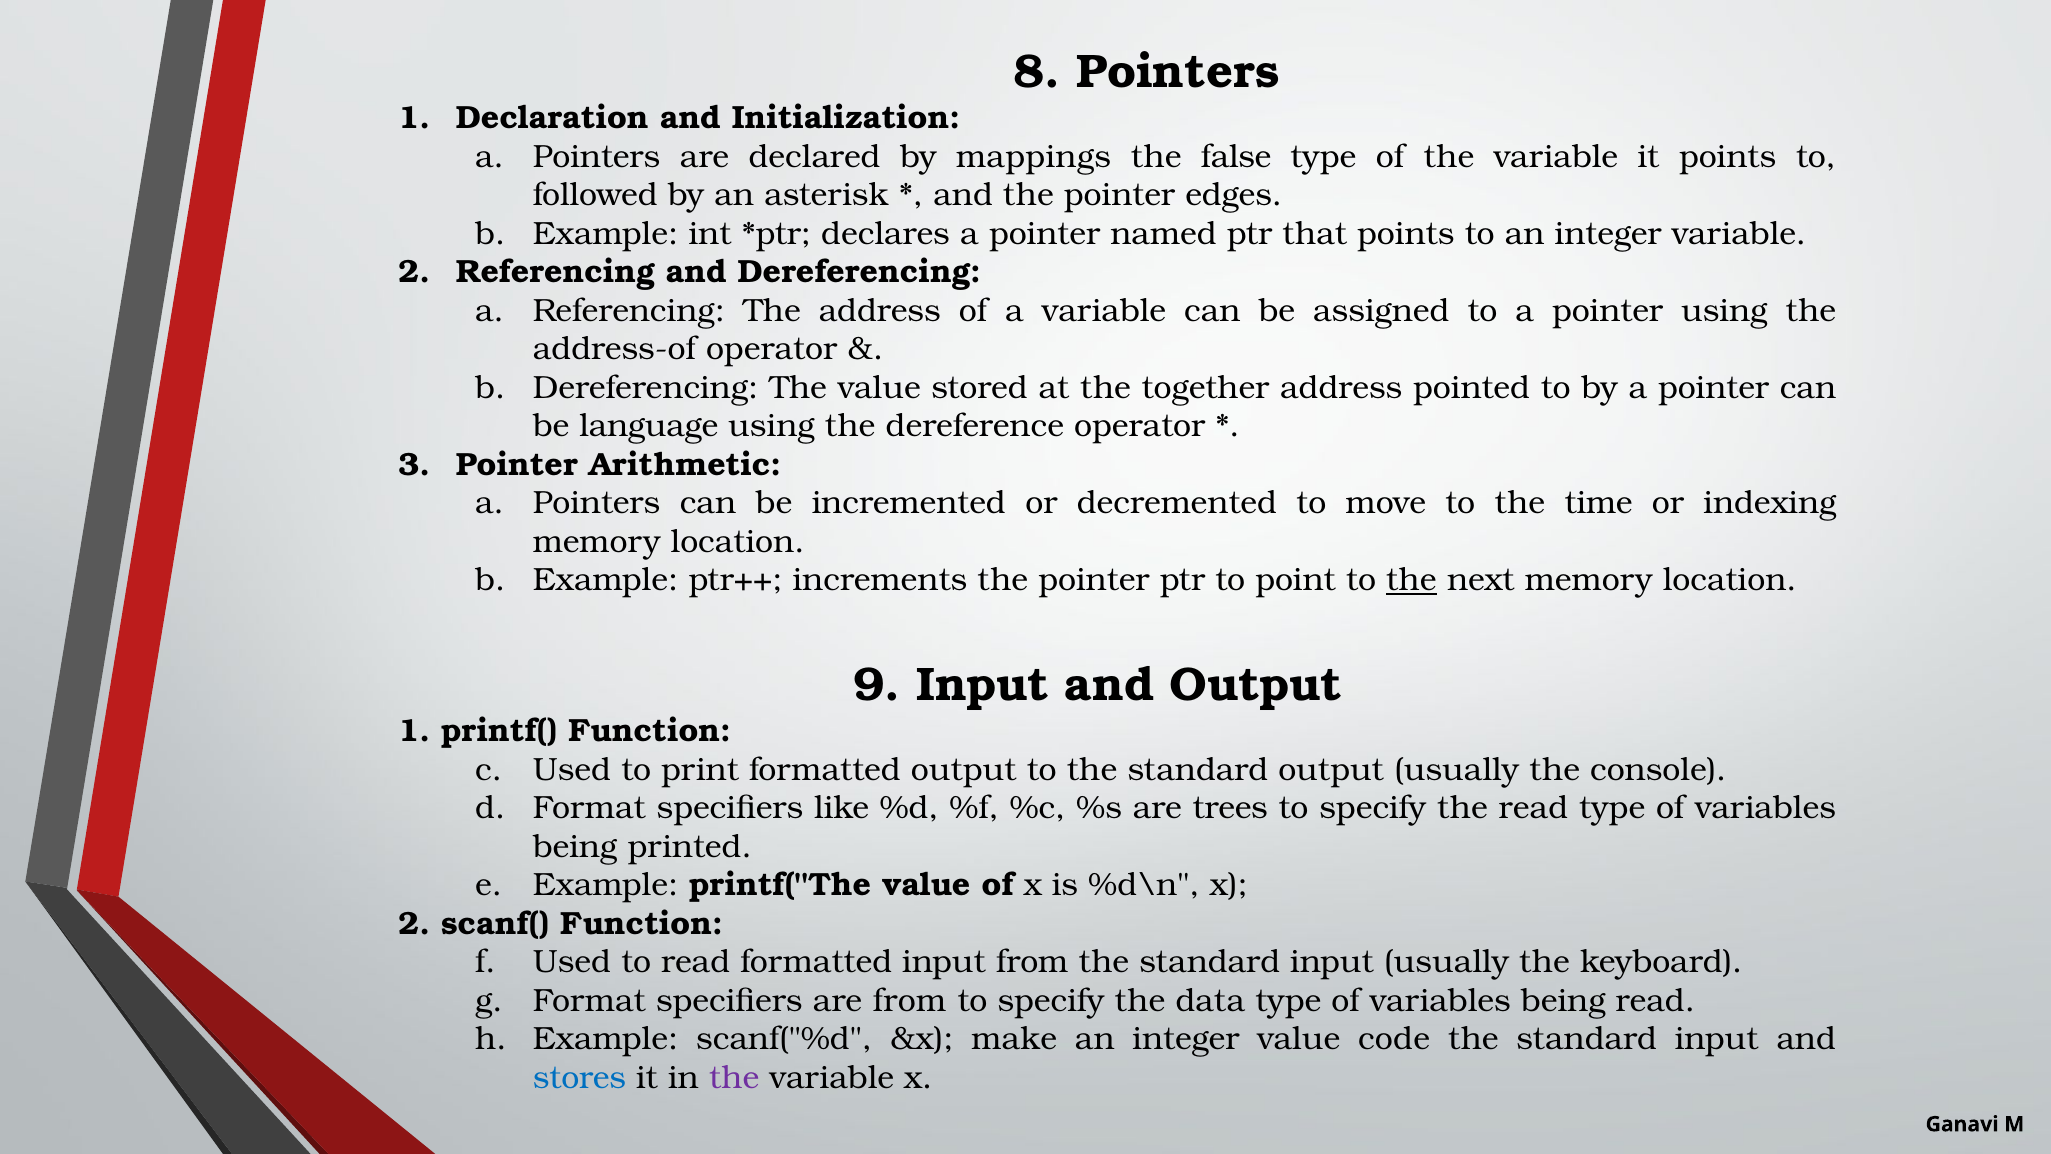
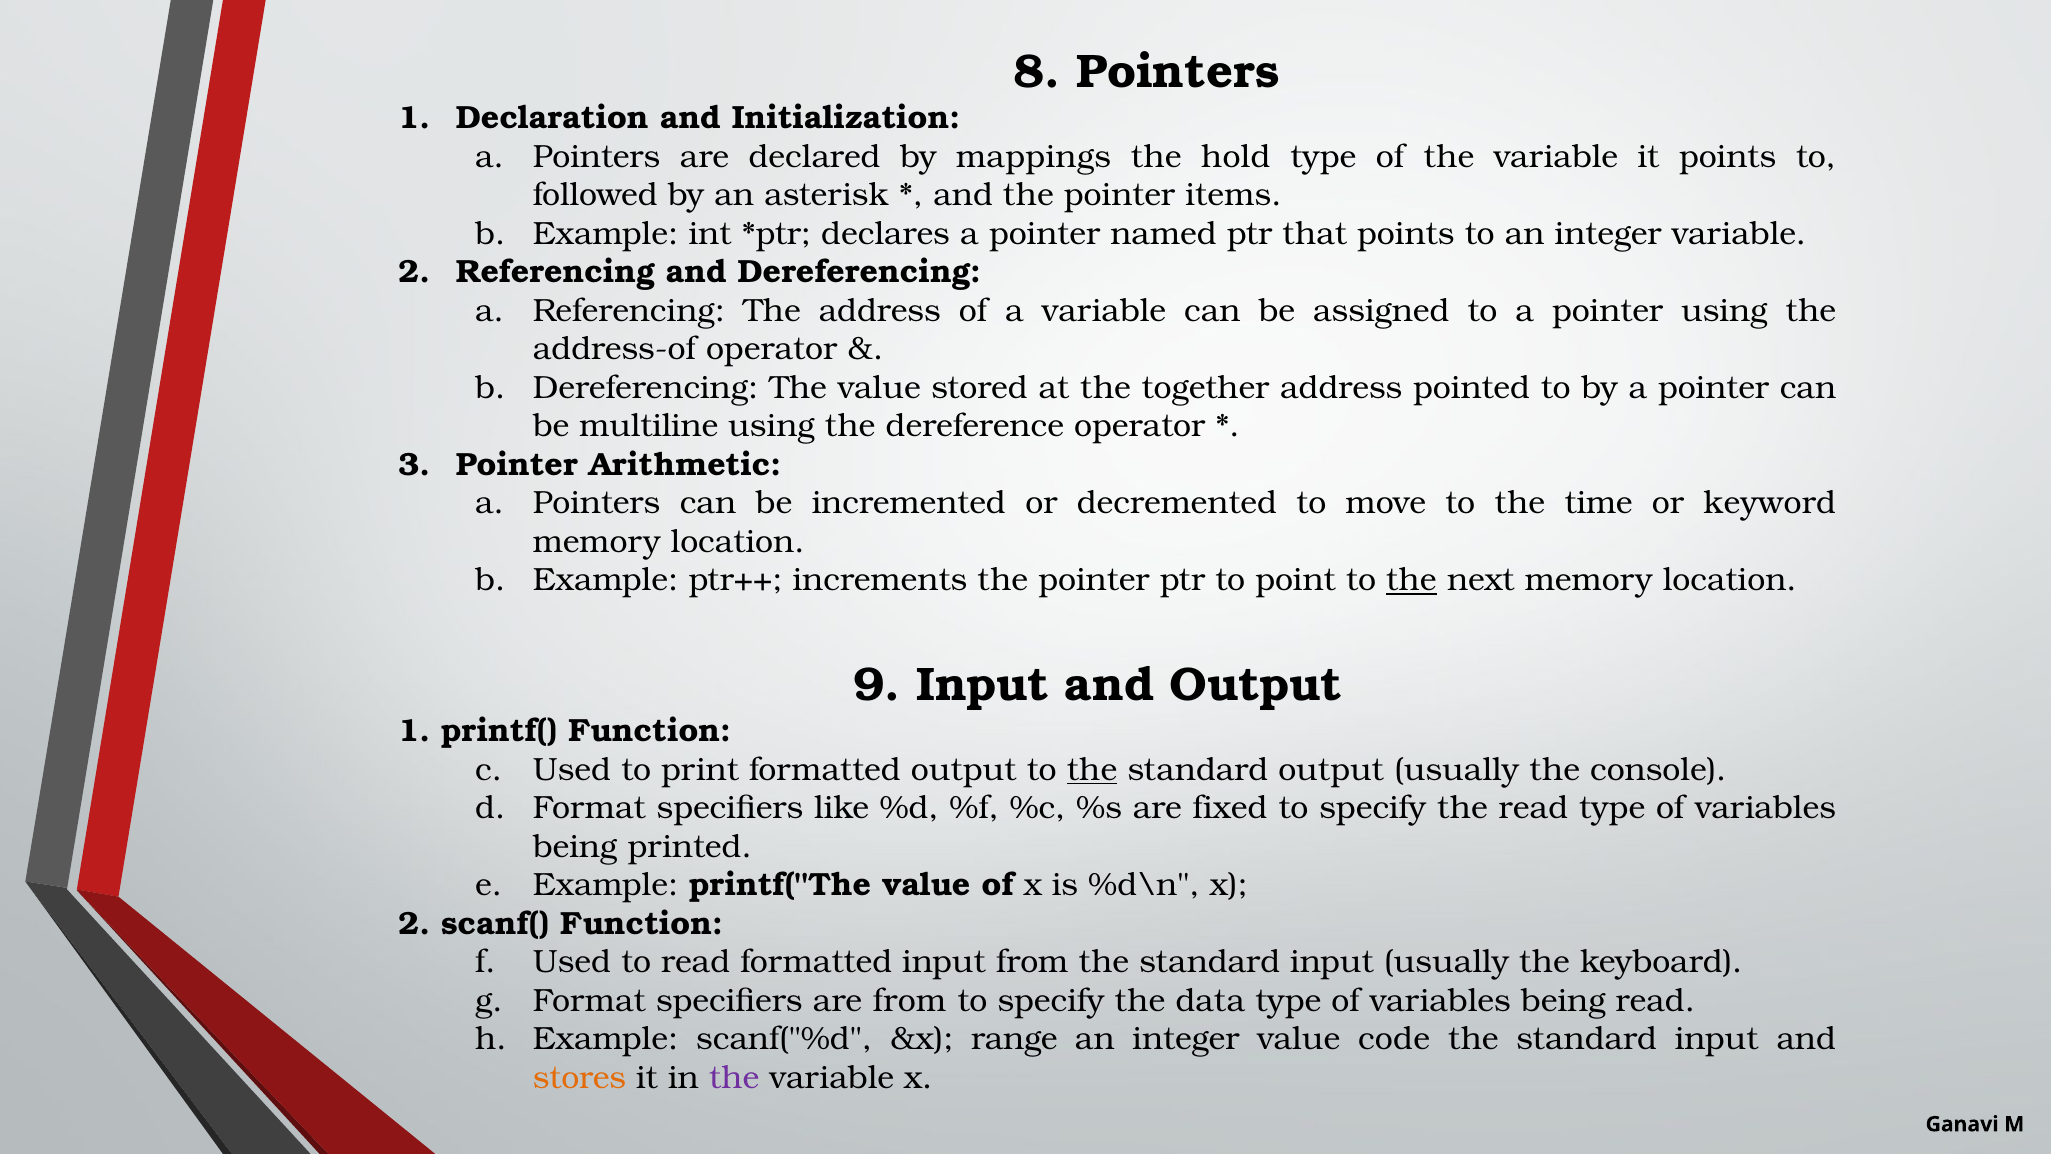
false: false -> hold (1236, 157)
edges: edges -> items (1234, 195)
language: language -> multiline (649, 426)
indexing: indexing -> keyword (1770, 503)
the underline: none -> present (1092, 770)
trees: trees -> fixed (1230, 808)
make: make -> range (1014, 1039)
stores colour: blue -> orange (579, 1077)
